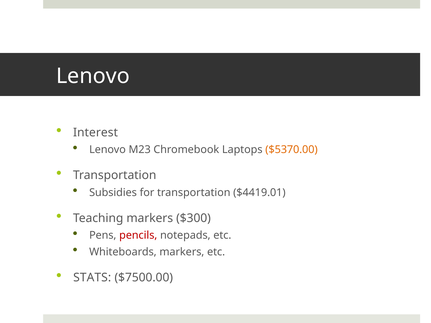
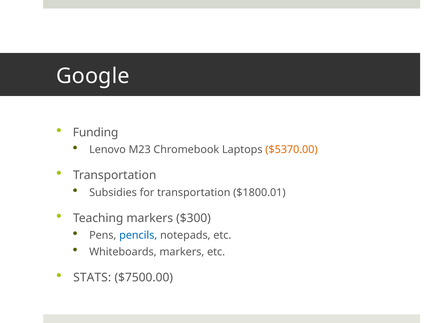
Lenovo: Lenovo -> Google (93, 76)
Interest: Interest -> Funding (96, 133)
$4419.01: $4419.01 -> $1800.01 (259, 193)
pencils colour: red -> blue (138, 235)
